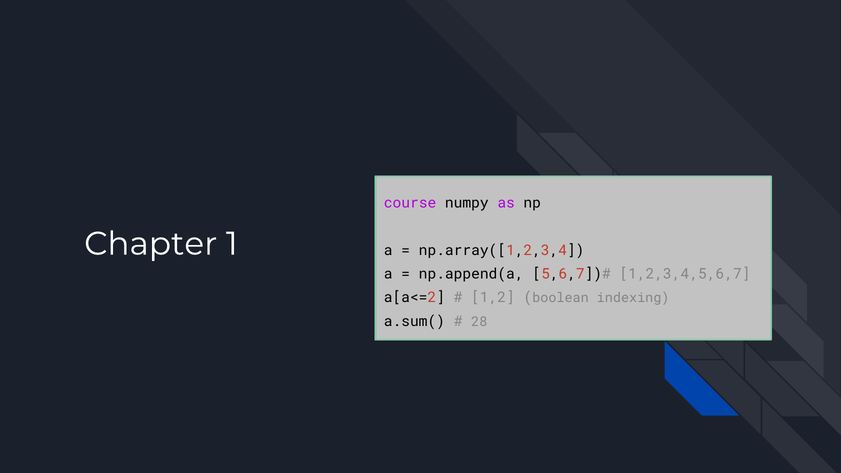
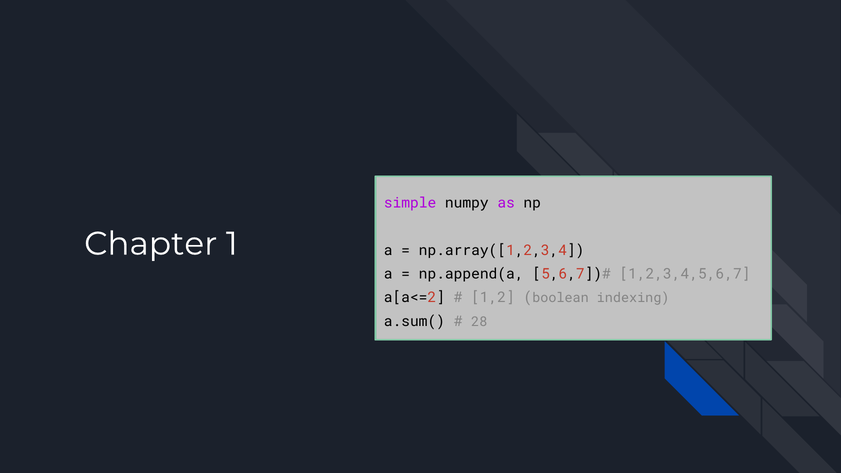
course: course -> simple (410, 203)
